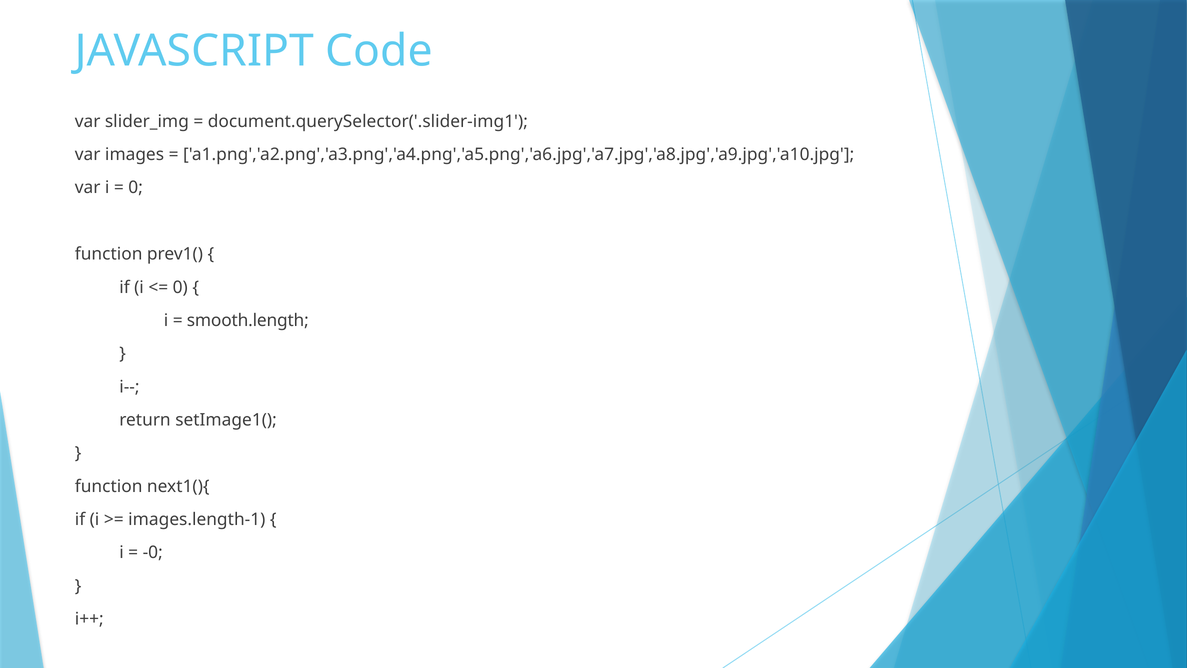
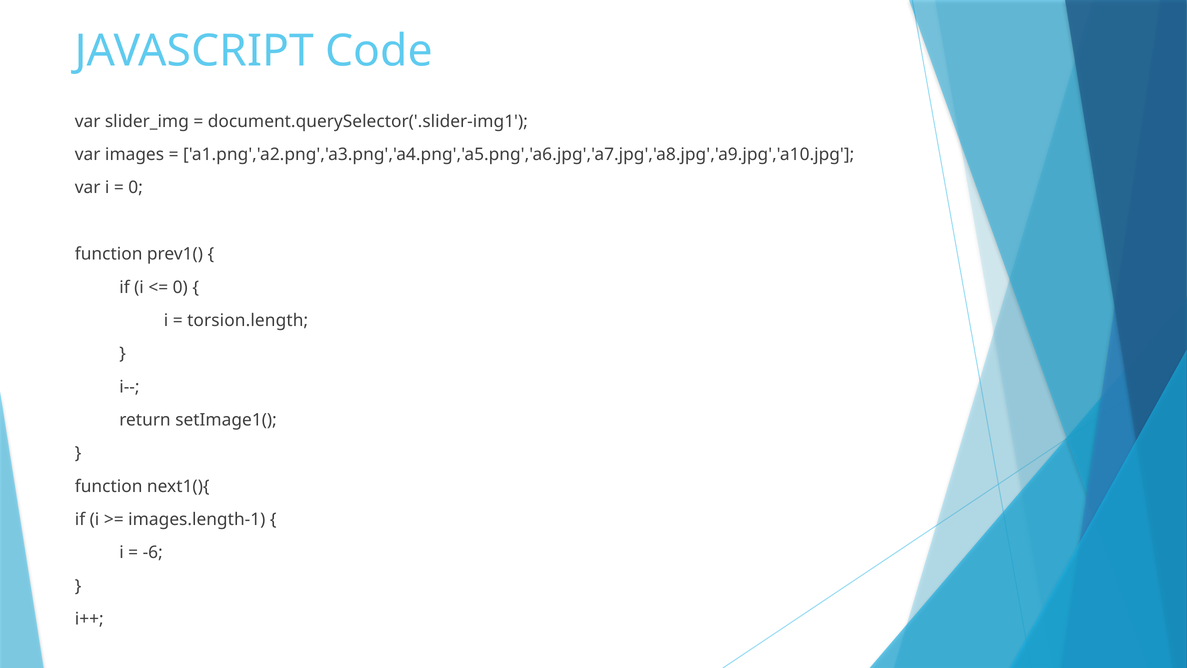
smooth.length: smooth.length -> torsion.length (248, 320)
-0: -0 -> -6 (153, 552)
